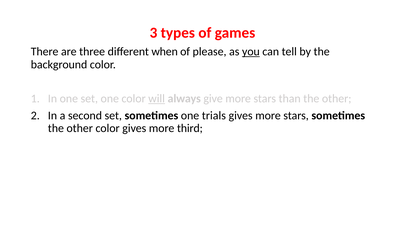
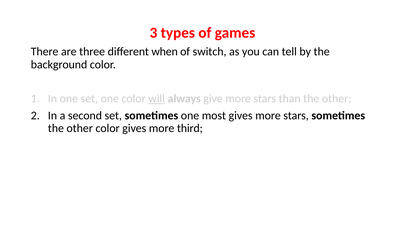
please: please -> switch (210, 52)
you underline: present -> none (251, 52)
trials: trials -> most (214, 115)
